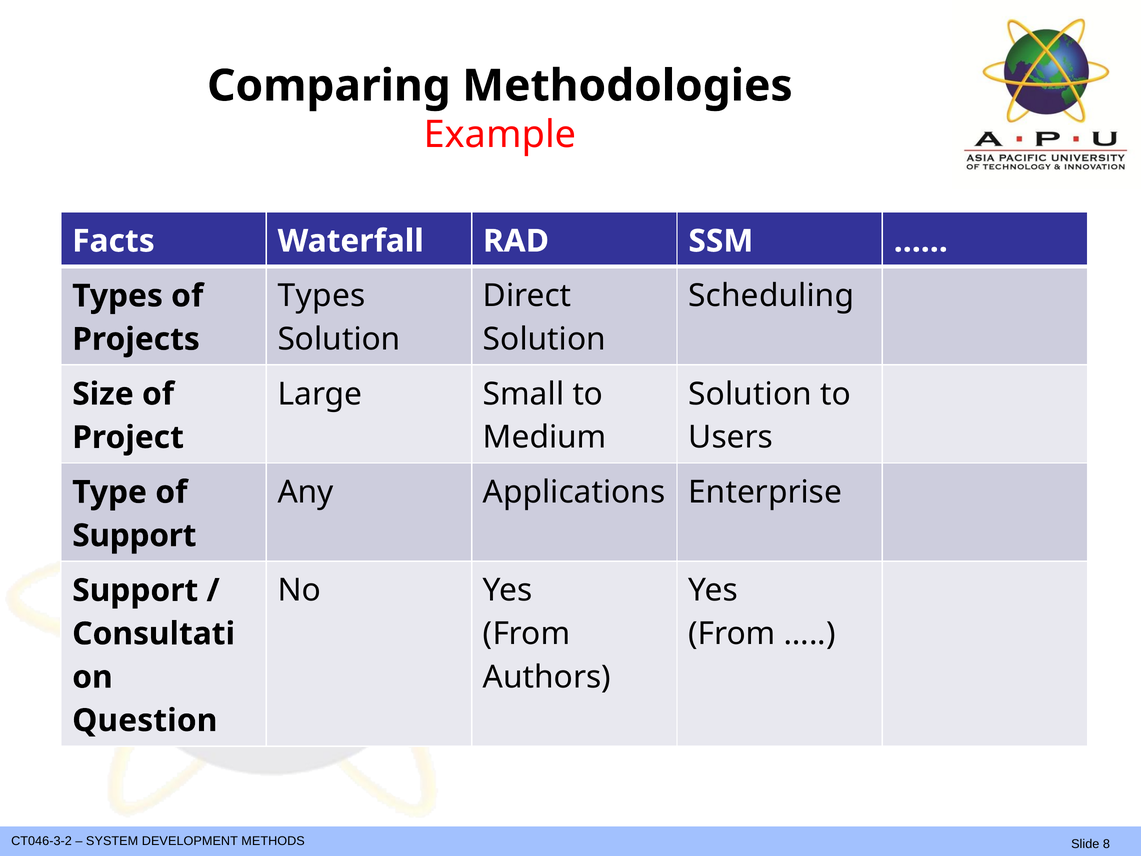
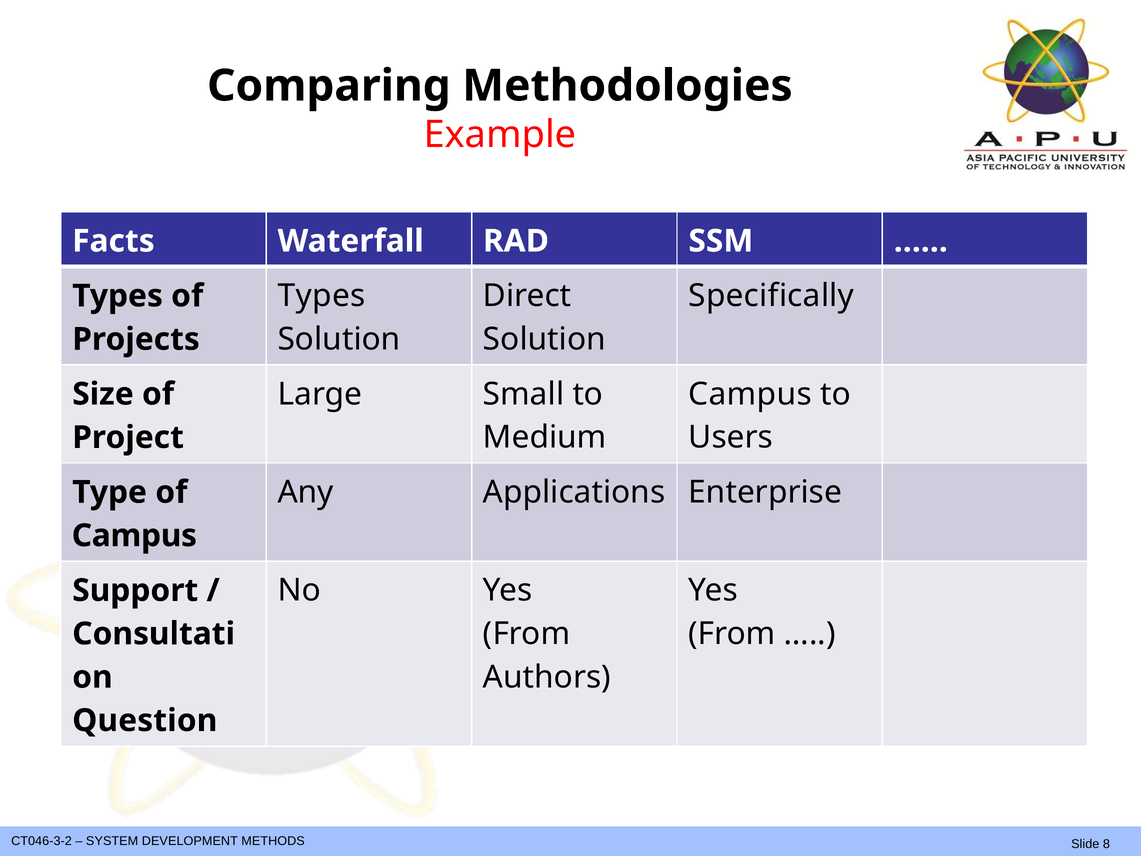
Scheduling: Scheduling -> Specifically (771, 296)
Solution: Solution -> Campus (750, 394)
Support: Support -> Campus (134, 536)
